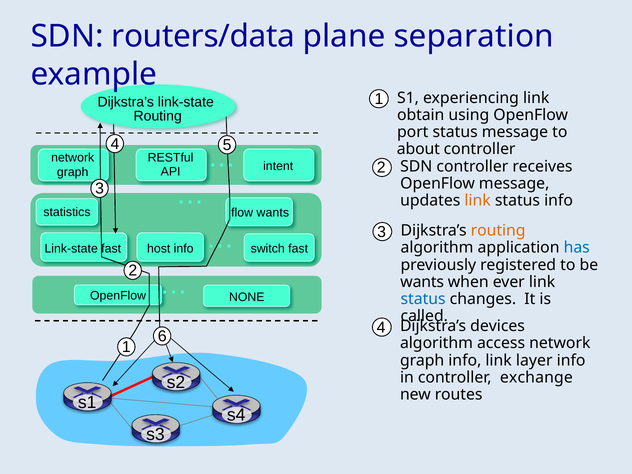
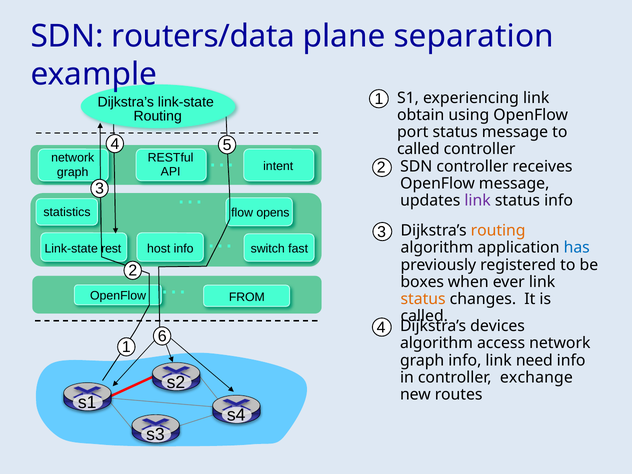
about: about -> called (418, 149)
link colour: orange -> purple (478, 201)
flow wants: wants -> opens (273, 213)
Link-state fast: fast -> rest (111, 249)
wants: wants -> boxes (422, 282)
NONE: NONE -> FROM (247, 297)
status colour: blue -> orange (423, 299)
layer: layer -> need (534, 360)
